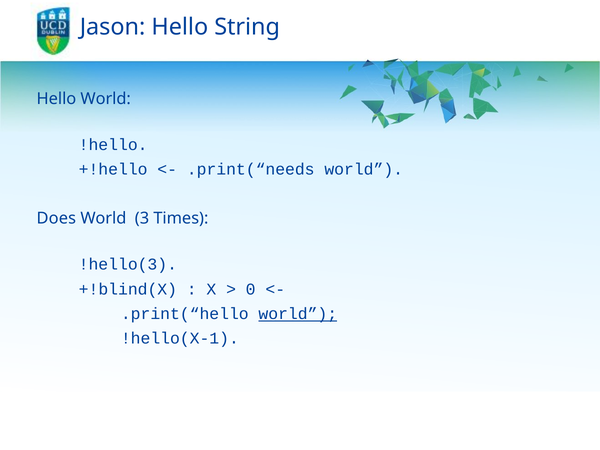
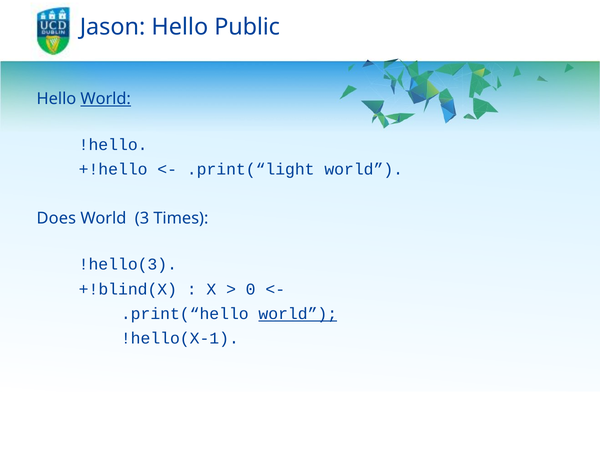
String: String -> Public (247, 27)
World underline: none -> present (106, 99)
.print(“needs: .print(“needs -> .print(“light (251, 169)
